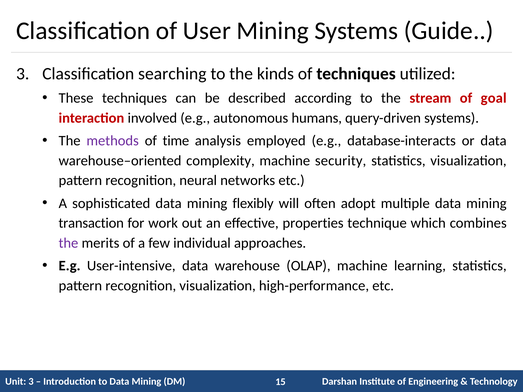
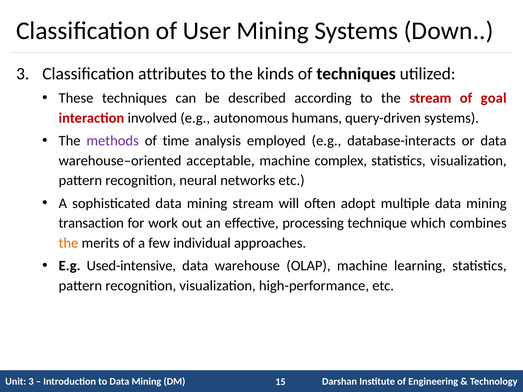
Guide: Guide -> Down (449, 31)
searching: searching -> attributes (172, 74)
complexity: complexity -> acceptable (220, 161)
security: security -> complex (341, 161)
mining flexibly: flexibly -> stream (253, 203)
properties: properties -> processing (313, 223)
the colour: purple -> orange (68, 243)
User-intensive: User-intensive -> Used-intensive (131, 266)
